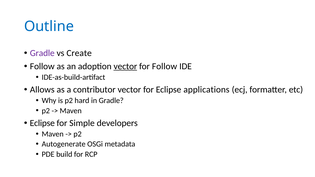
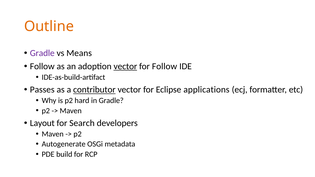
Outline colour: blue -> orange (49, 26)
Create: Create -> Means (79, 53)
Allows: Allows -> Passes (42, 90)
contributor underline: none -> present (94, 90)
Eclipse: Eclipse -> Layout (42, 123)
Simple: Simple -> Search (82, 123)
